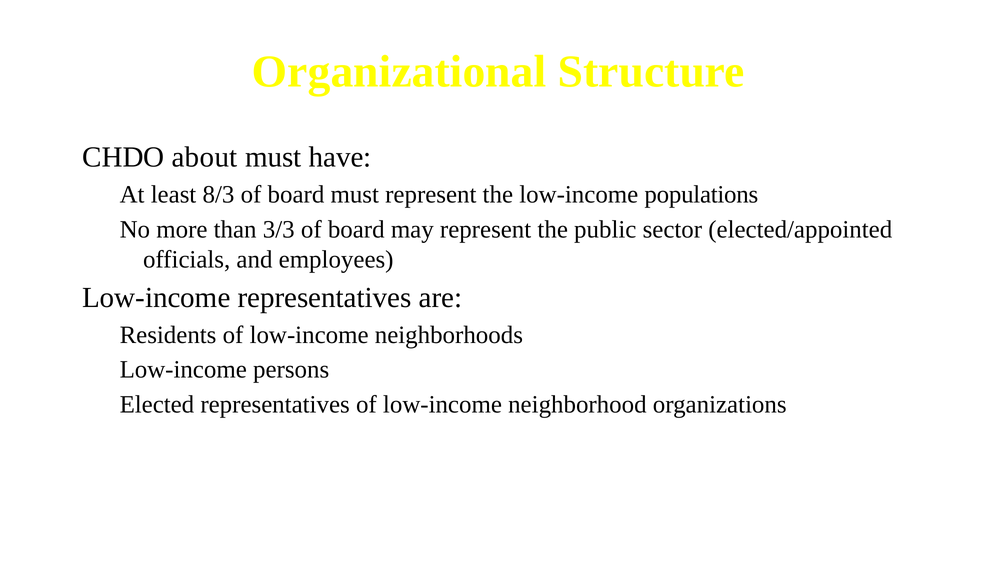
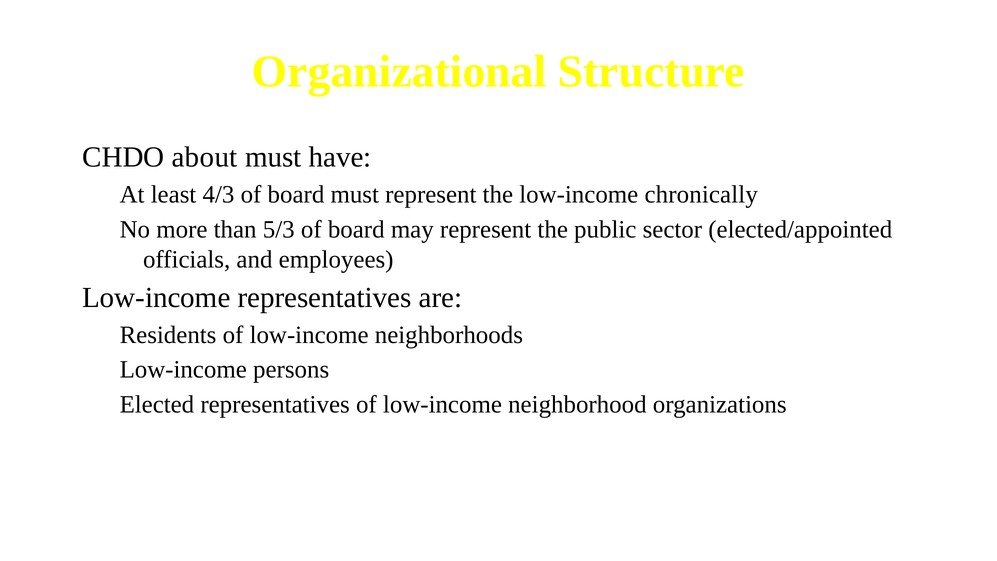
8/3: 8/3 -> 4/3 (218, 194)
populations: populations -> chronically (701, 194)
3/3: 3/3 -> 5/3 (279, 229)
